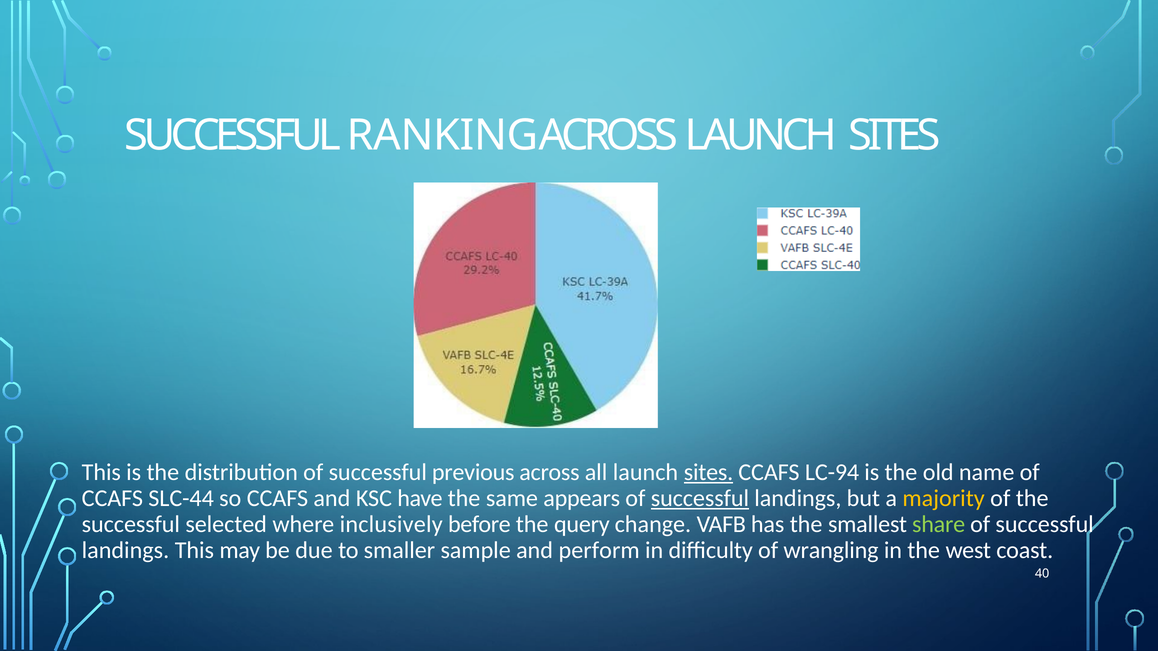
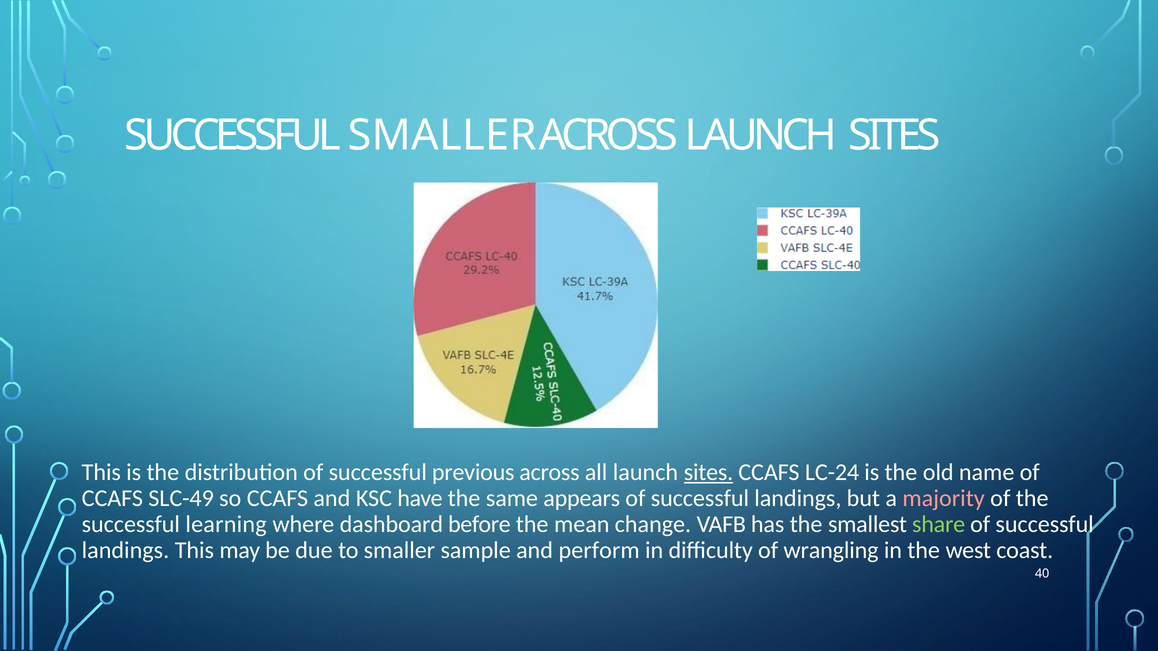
SUCCESSFUL RANKING: RANKING -> SMALLER (442, 136)
LC-94: LC-94 -> LC-24 (832, 473)
SLC-44: SLC-44 -> SLC-49 (181, 499)
successful underline: present -> none (700, 499)
majority colour: yellow -> pink (944, 499)
selected: selected -> learning (226, 525)
inclusively: inclusively -> dashboard (391, 525)
query: query -> mean (582, 525)
